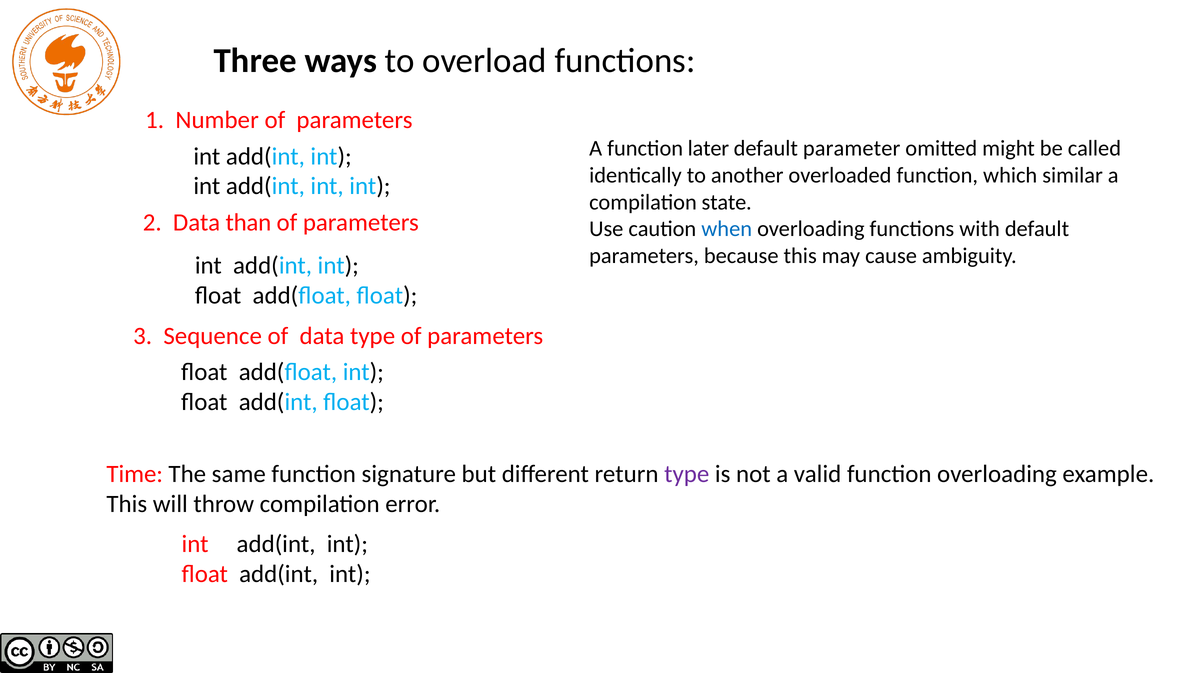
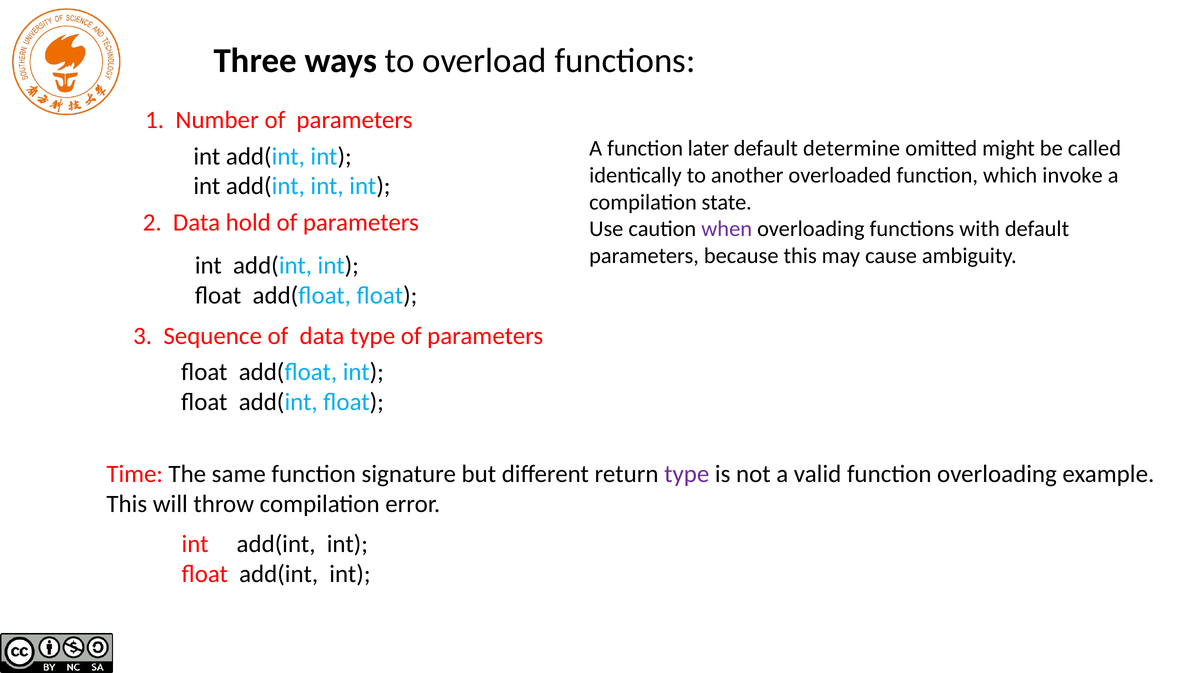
parameter: parameter -> determine (852, 148)
similar: similar -> invoke (1073, 175)
than: than -> hold (248, 222)
when colour: blue -> purple (727, 229)
